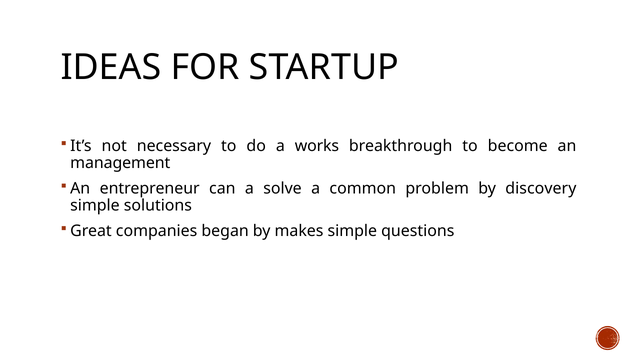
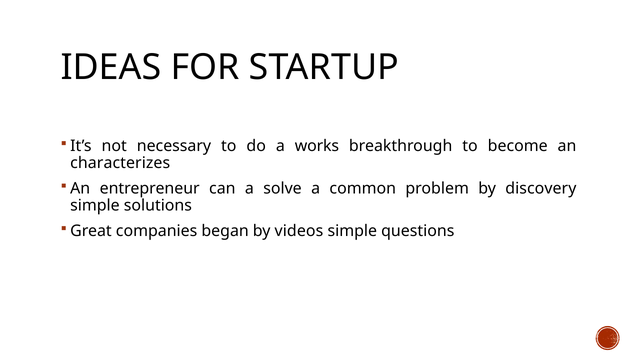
management: management -> characterizes (120, 163)
makes: makes -> videos (299, 230)
